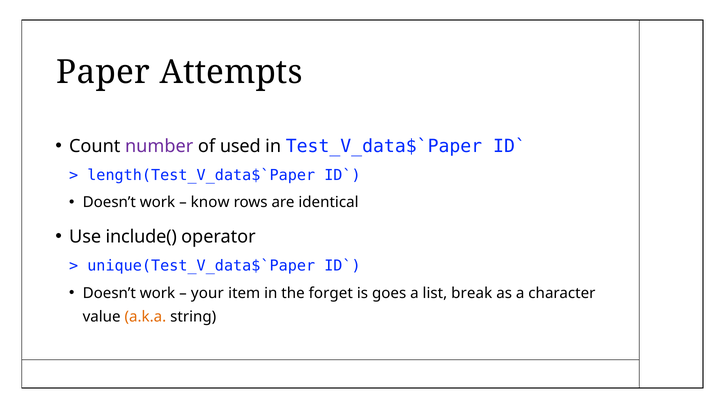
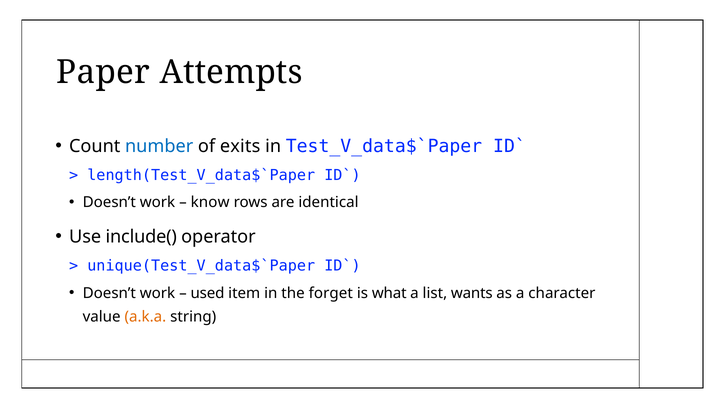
number colour: purple -> blue (159, 146)
used: used -> exits (240, 146)
your: your -> used (208, 293)
goes: goes -> what (389, 293)
break: break -> wants (472, 293)
